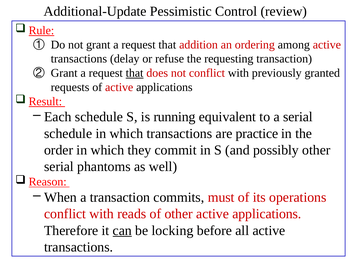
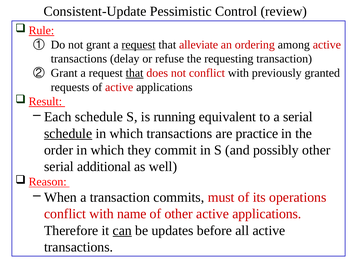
Additional-Update: Additional-Update -> Consistent-Update (95, 11)
request underline: none -> present (139, 45)
addition: addition -> alleviate (199, 45)
schedule underline: none -> present (68, 133)
phantoms: phantoms -> additional (104, 166)
reads: reads -> name (132, 213)
locking: locking -> updates (173, 230)
